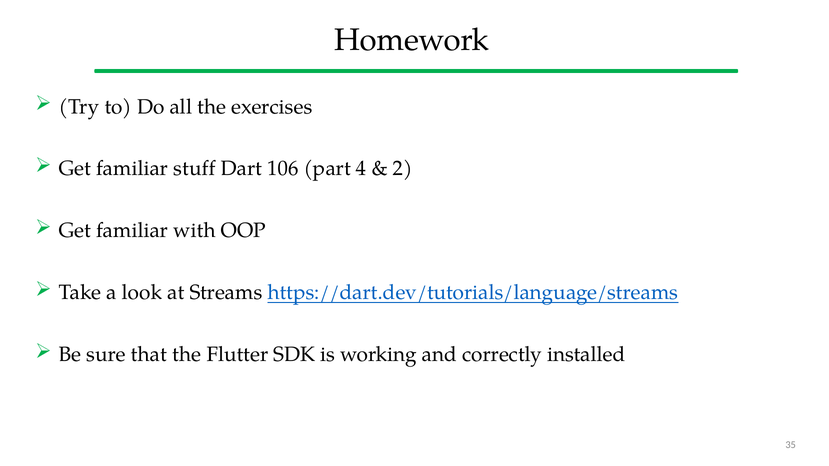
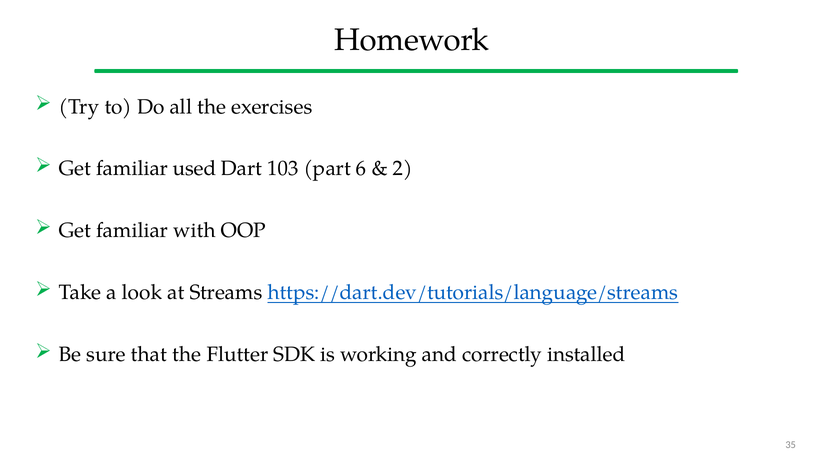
stuff: stuff -> used (195, 169)
106: 106 -> 103 (283, 169)
4: 4 -> 6 (361, 169)
